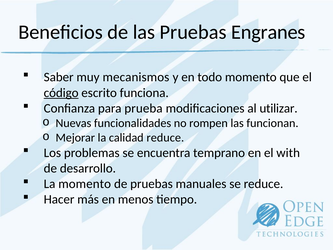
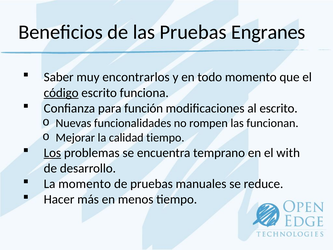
mecanismos: mecanismos -> encontrarlos (136, 77)
prueba: prueba -> función (144, 108)
al utilizar: utilizar -> escrito (279, 108)
calidad reduce: reduce -> tiempo (165, 138)
Los underline: none -> present (52, 153)
